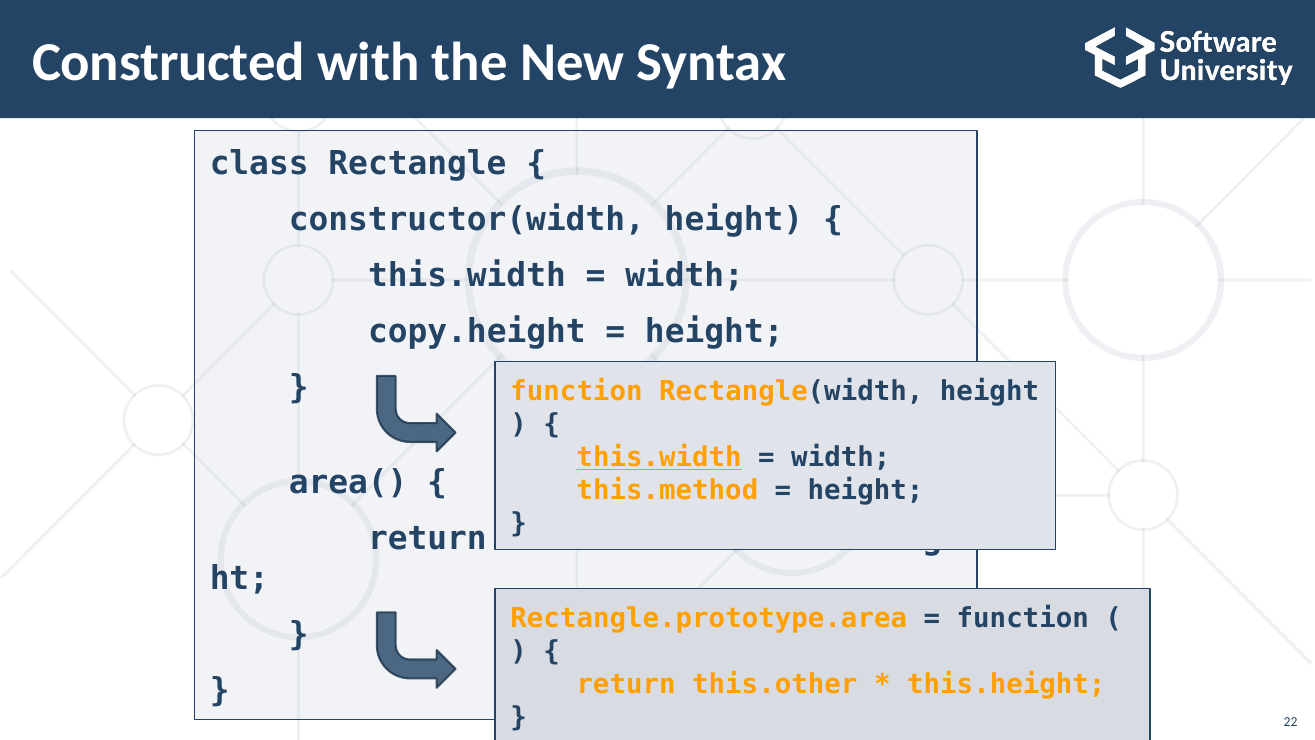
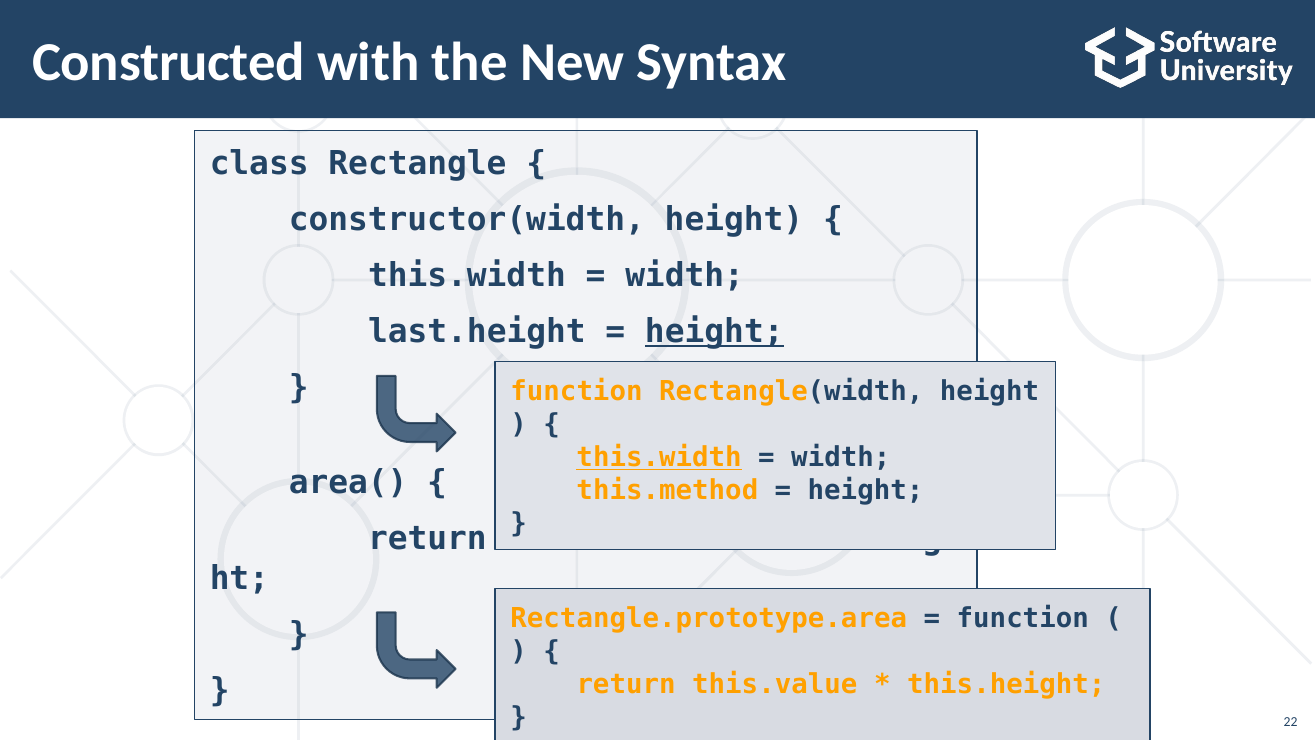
copy.height: copy.height -> last.height (477, 332)
height underline: none -> present (714, 332)
this.other: this.other -> this.value (775, 684)
